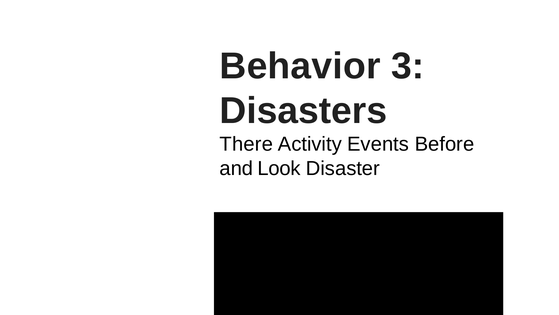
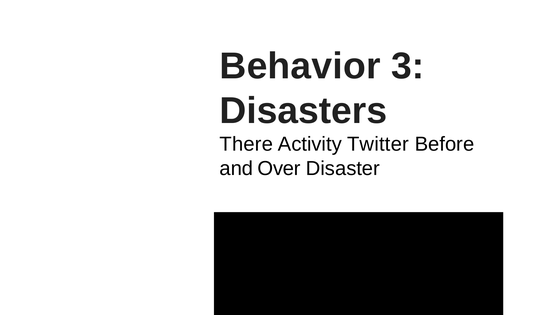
Events: Events -> Twitter (378, 144)
Look: Look -> Over (279, 168)
